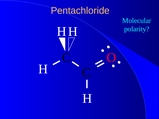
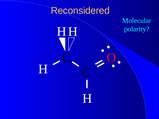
Pentachloride: Pentachloride -> Reconsidered (80, 11)
